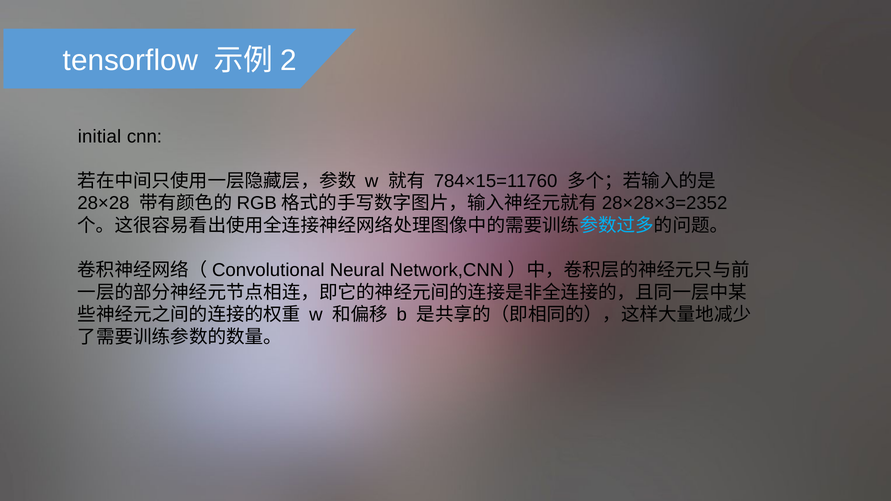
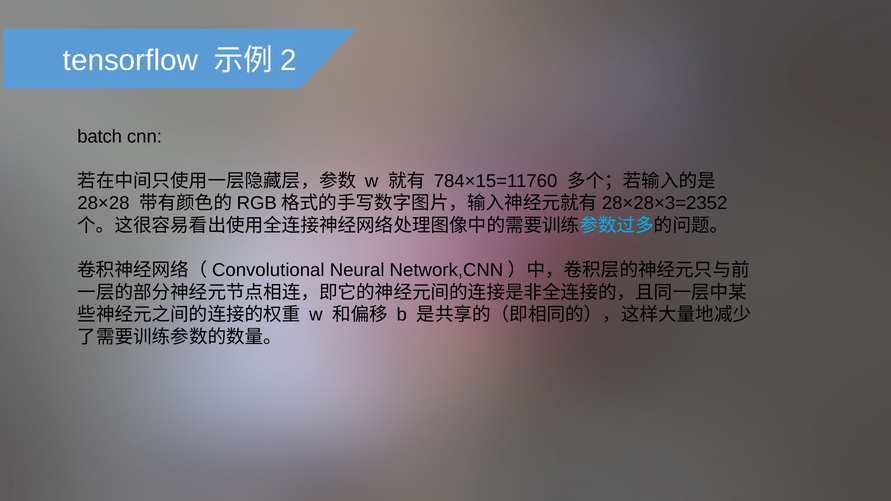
initial: initial -> batch (100, 137)
